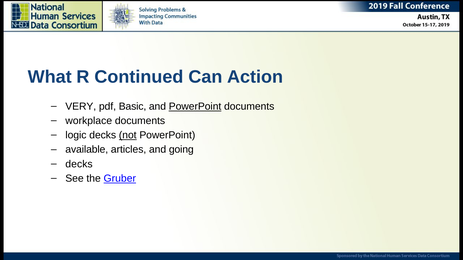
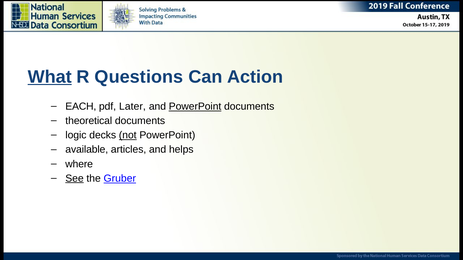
What underline: none -> present (50, 77)
Continued: Continued -> Questions (139, 77)
VERY: VERY -> EACH (81, 107)
Basic: Basic -> Later (132, 107)
workplace: workplace -> theoretical (89, 121)
going: going -> helps (181, 150)
decks: decks -> where (79, 164)
See underline: none -> present (75, 179)
